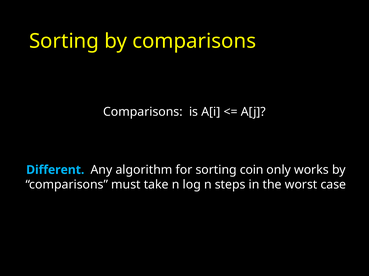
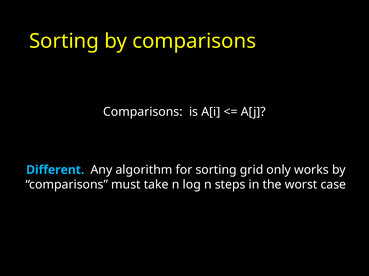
coin: coin -> grid (252, 170)
